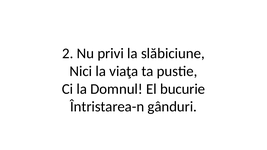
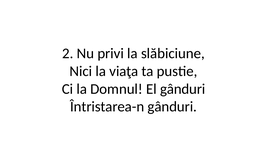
El bucurie: bucurie -> gânduri (183, 89)
